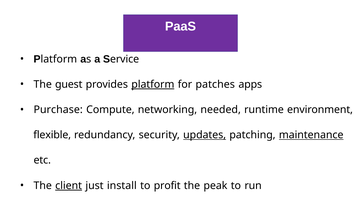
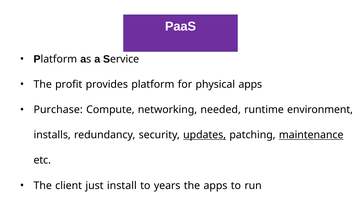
guest: guest -> profit (69, 84)
platform underline: present -> none (153, 84)
patches: patches -> physical (215, 84)
flexible: flexible -> installs (52, 135)
client underline: present -> none (69, 186)
profit: profit -> years (167, 186)
the peak: peak -> apps (215, 186)
